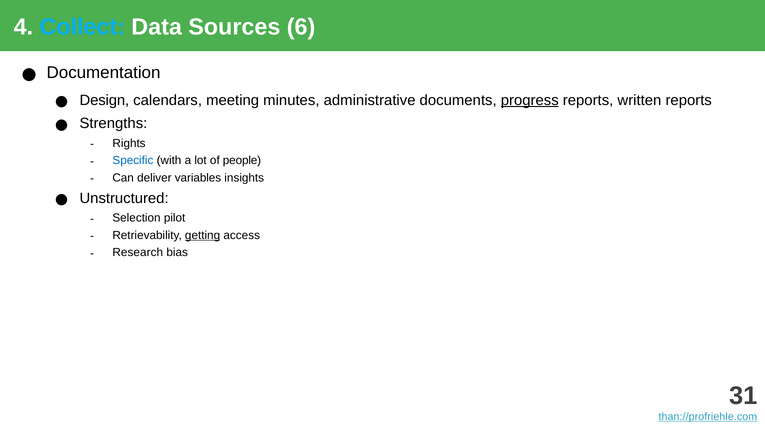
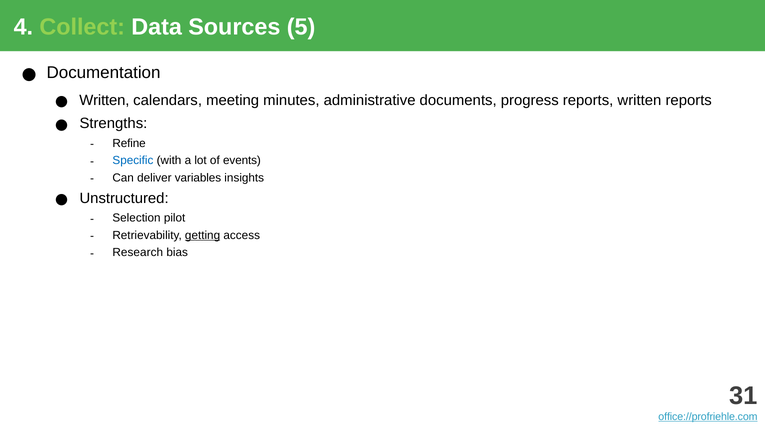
Collect colour: light blue -> light green (82, 27)
6: 6 -> 5 (301, 27)
Design: Design -> Written (104, 100)
progress underline: present -> none (530, 100)
Rights: Rights -> Refine (129, 143)
people: people -> events (242, 161)
than://profriehle.com: than://profriehle.com -> office://profriehle.com (708, 417)
